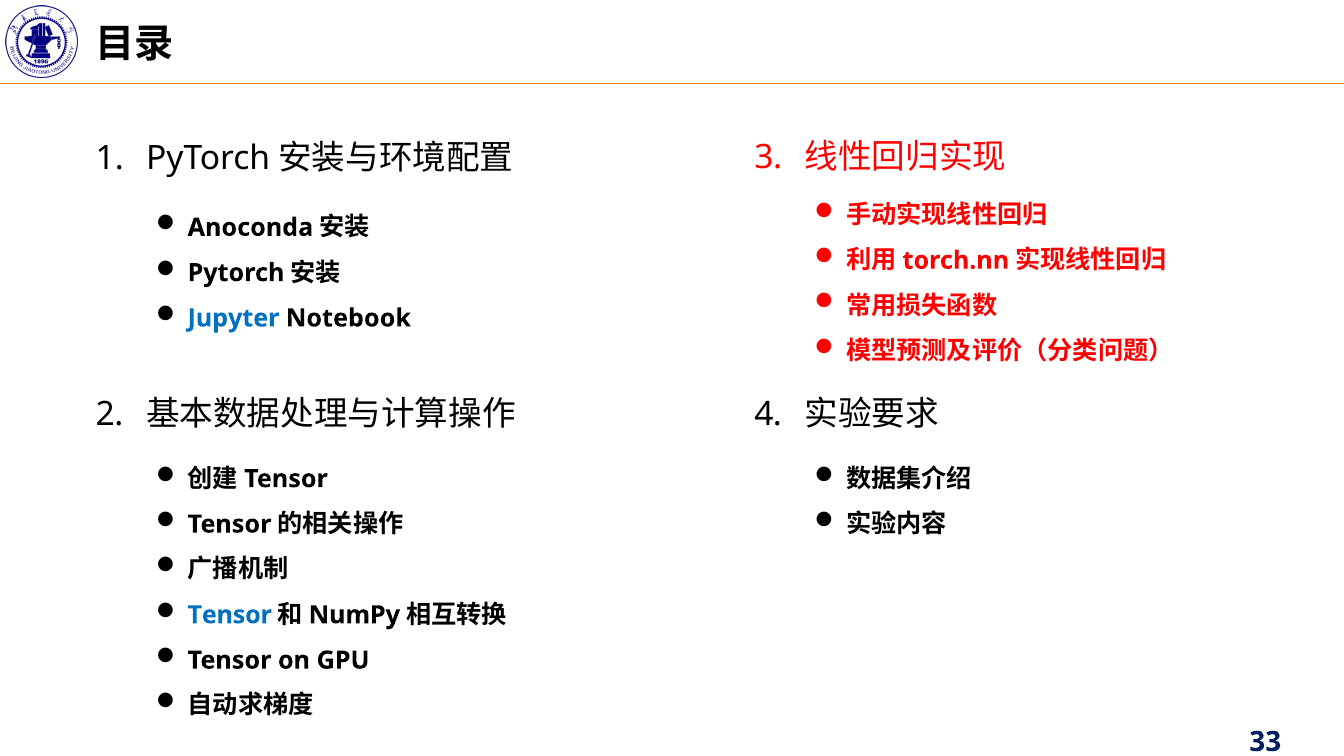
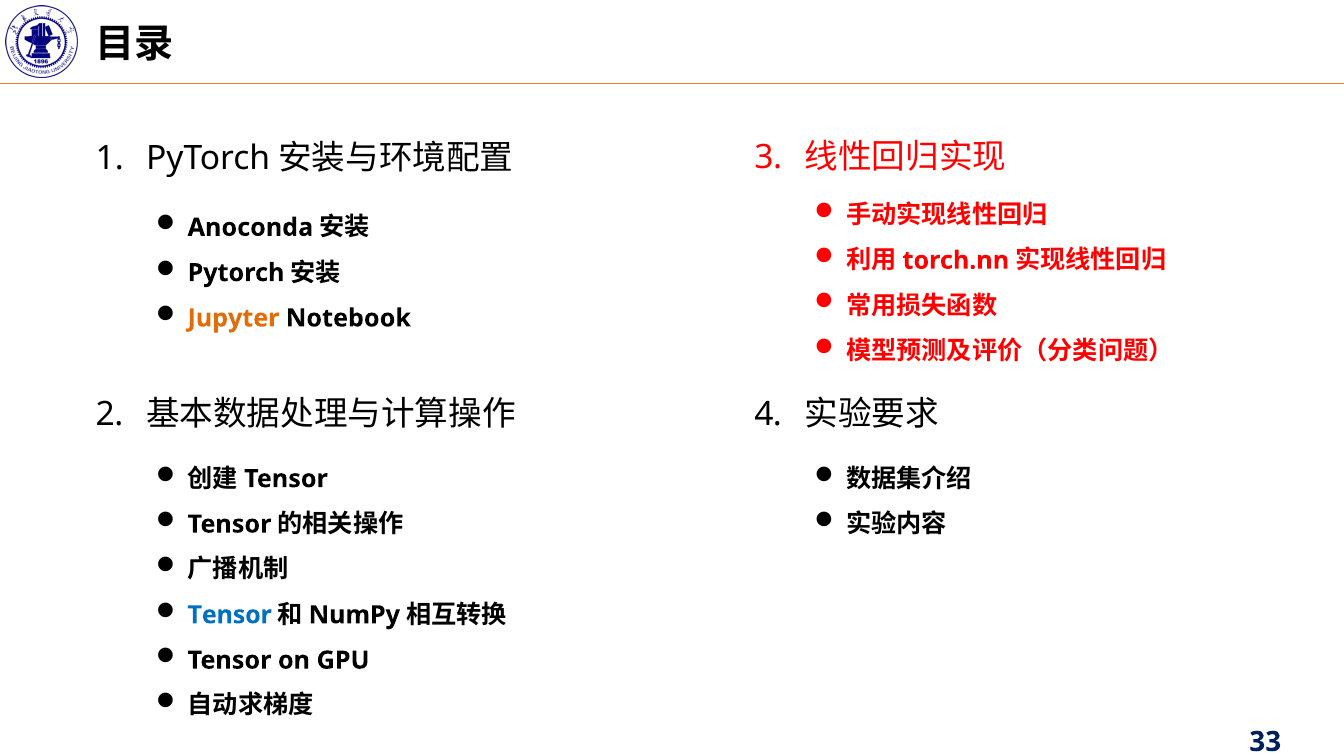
Jupyter colour: blue -> orange (234, 318)
